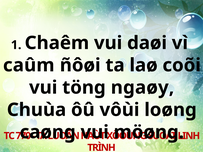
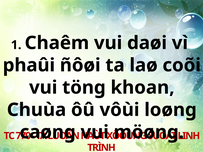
caûm: caûm -> phaûi (29, 65)
ngaøy: ngaøy -> khoan (143, 88)
